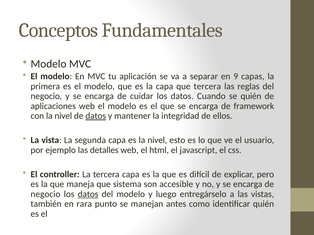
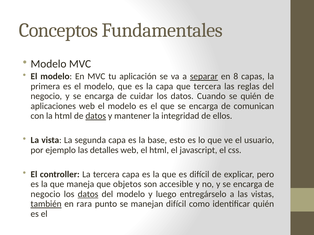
separar underline: none -> present (204, 77)
9: 9 -> 8 (236, 77)
framework: framework -> comunican (254, 106)
con la nivel: nivel -> html (63, 116)
es la nivel: nivel -> base (157, 140)
sistema: sistema -> objetos (127, 185)
también underline: none -> present (46, 204)
manejan antes: antes -> difícil (176, 204)
